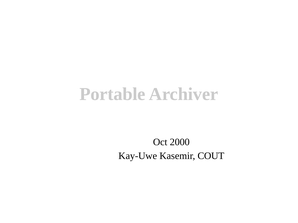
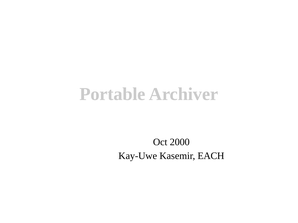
COUT: COUT -> EACH (211, 156)
